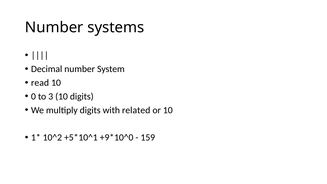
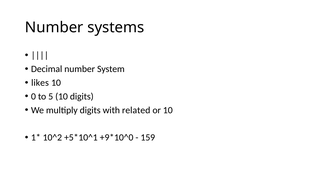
read: read -> likes (40, 83)
3: 3 -> 5 (51, 96)
